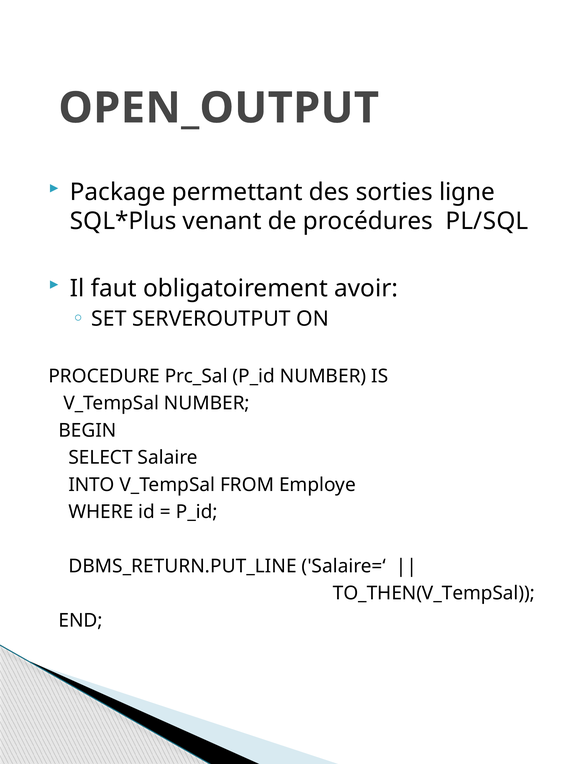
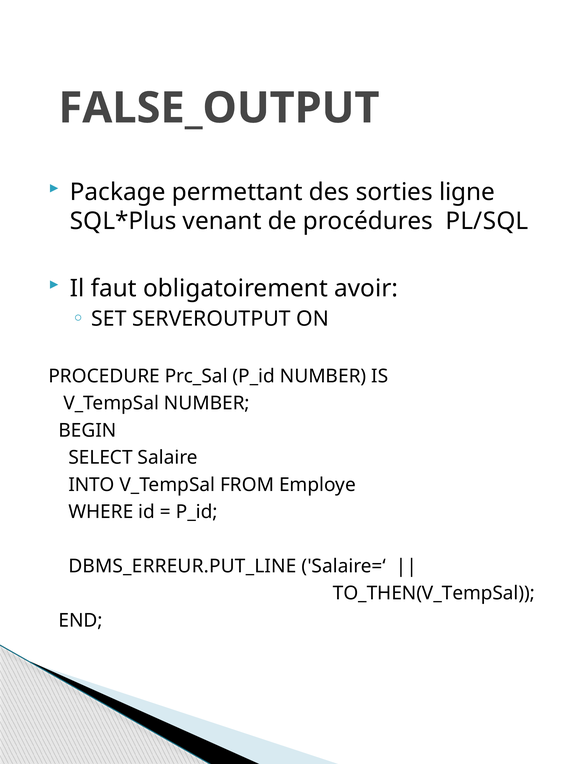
OPEN_OUTPUT: OPEN_OUTPUT -> FALSE_OUTPUT (219, 108)
DBMS_RETURN.PUT_LINE: DBMS_RETURN.PUT_LINE -> DBMS_ERREUR.PUT_LINE (182, 566)
